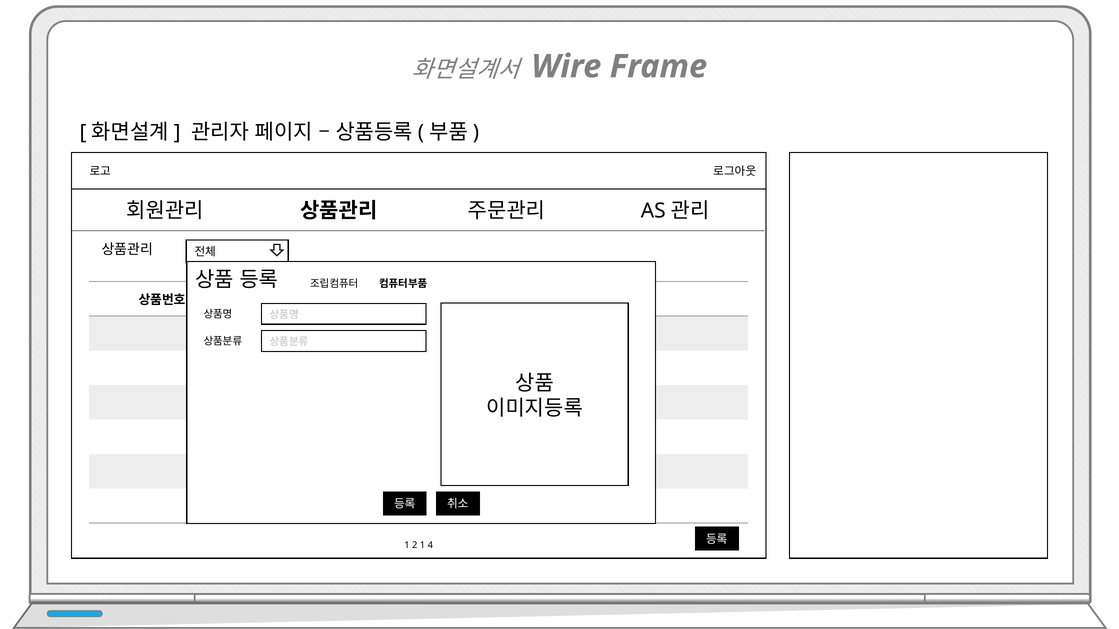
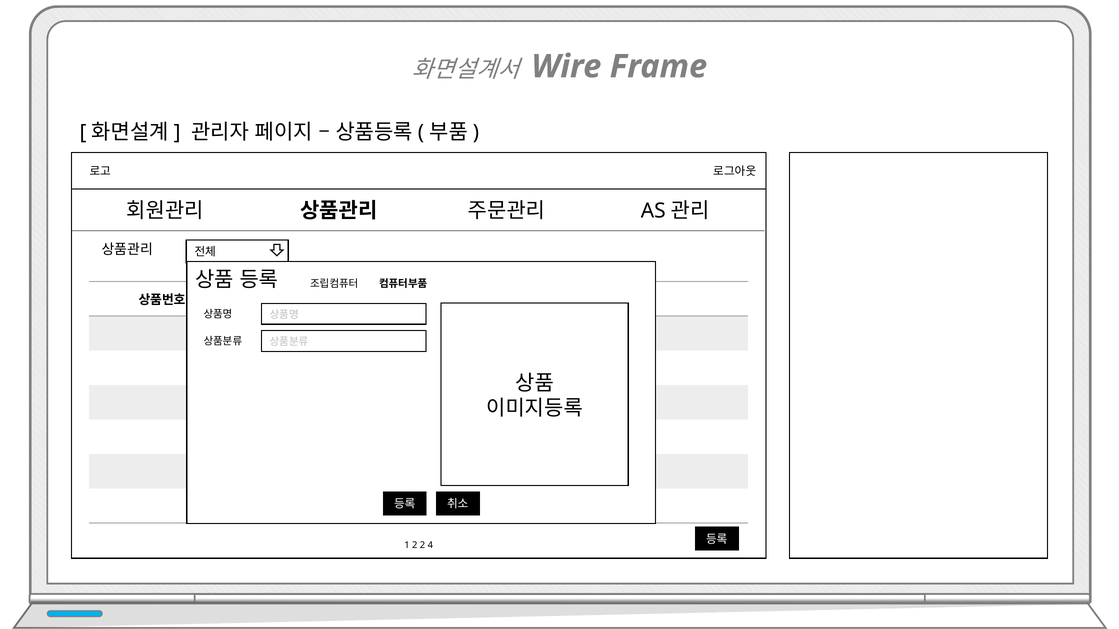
2 1: 1 -> 2 (423, 546)
